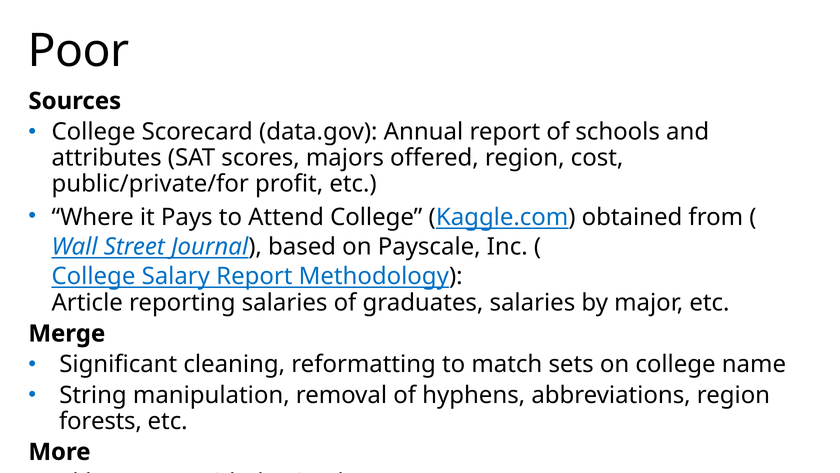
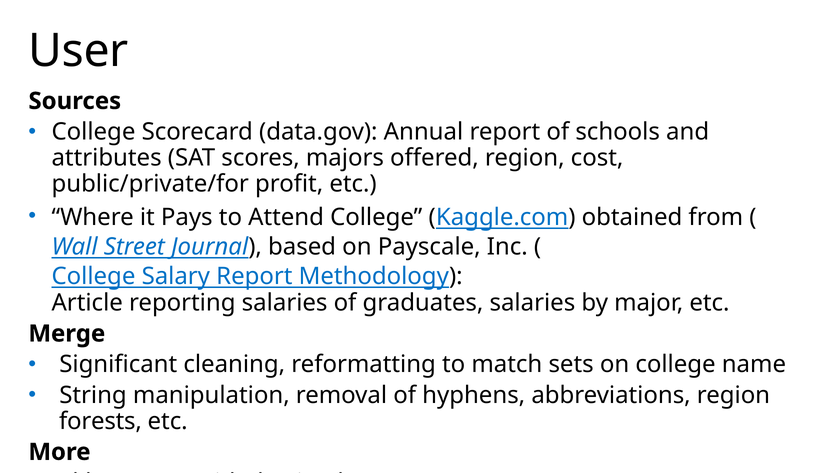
Poor: Poor -> User (79, 51)
